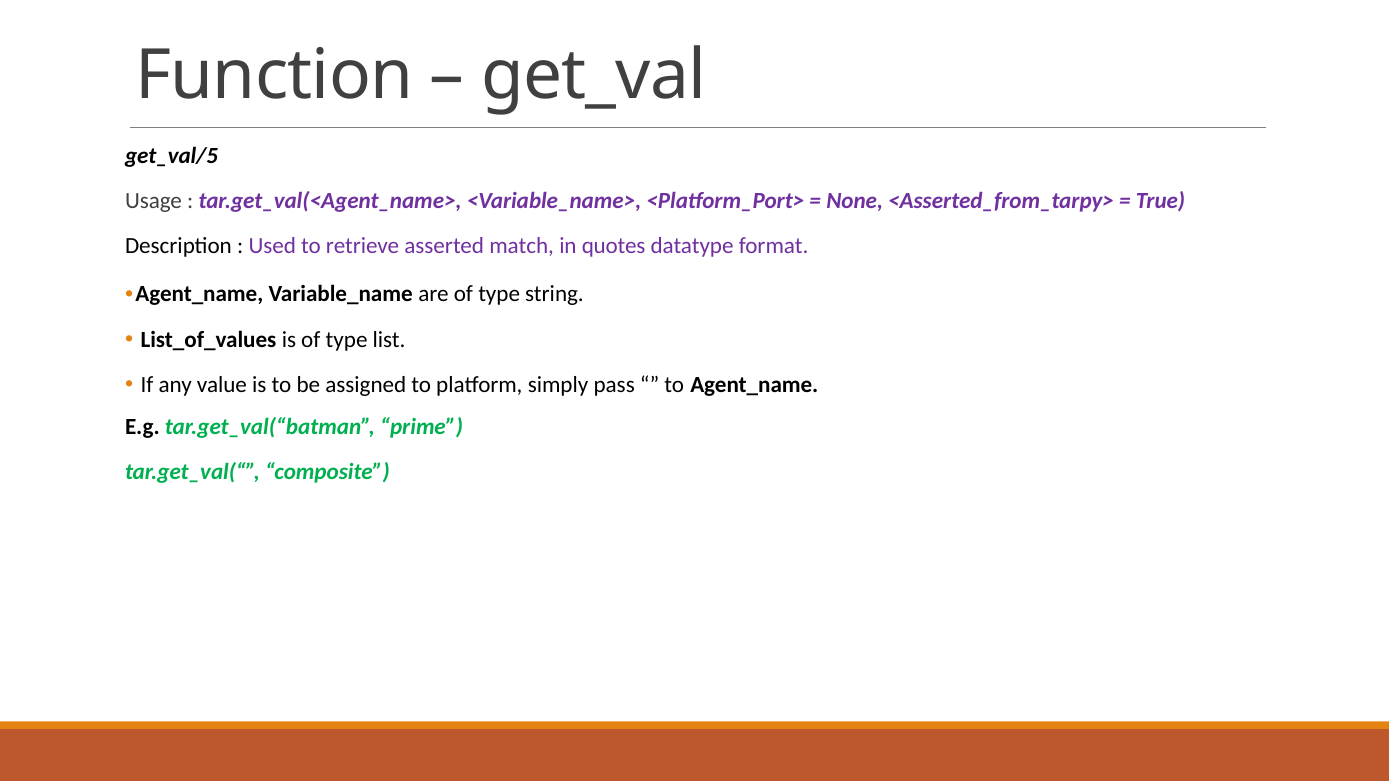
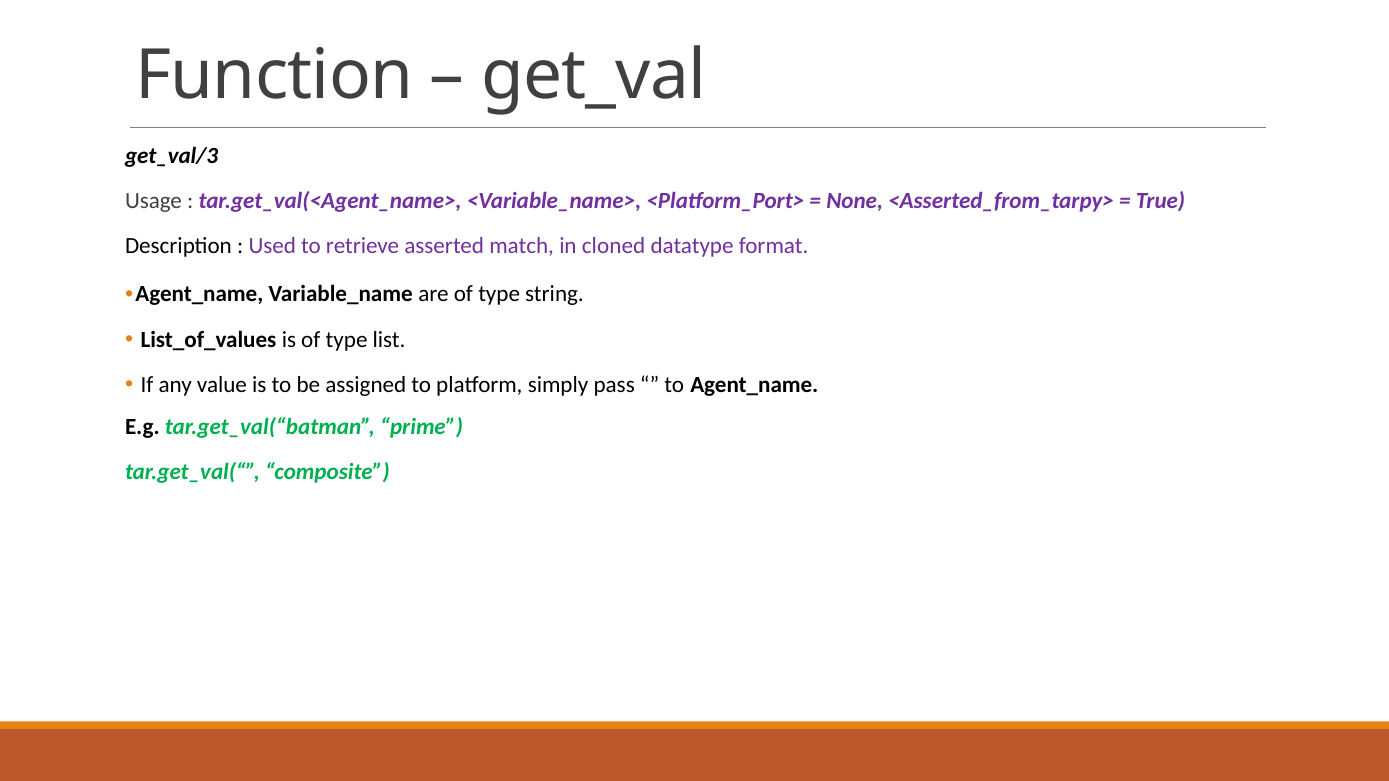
get_val/5: get_val/5 -> get_val/3 (172, 156)
quotes: quotes -> cloned (614, 246)
